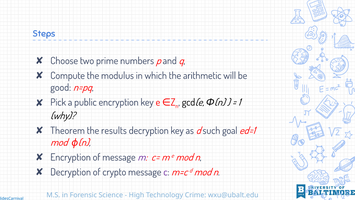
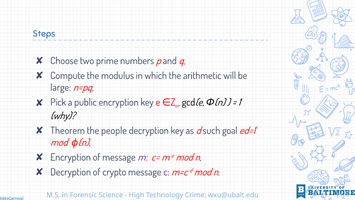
good: good -> large (61, 87)
results: results -> people (114, 130)
